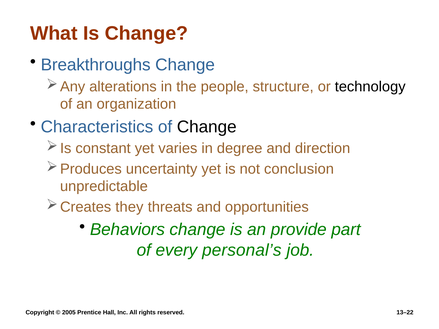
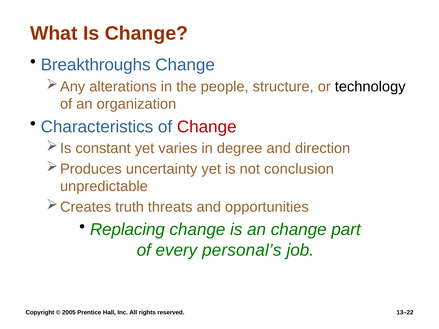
Change colour: black -> red (207, 127)
they: they -> truth (130, 207)
Behaviors: Behaviors -> Replacing (127, 230)
an provide: provide -> change (299, 230)
